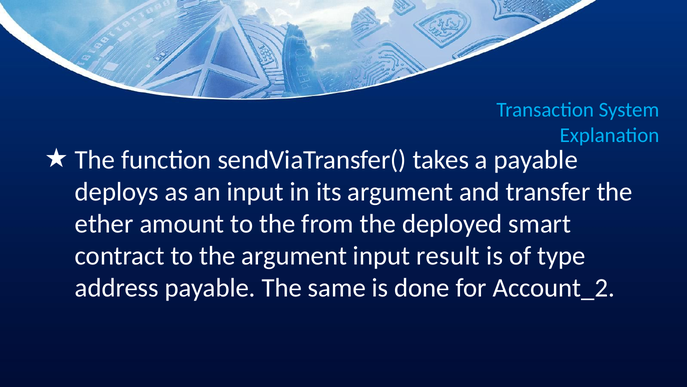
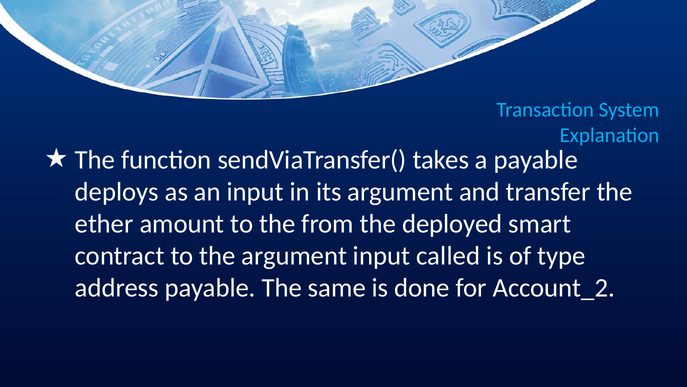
result: result -> called (448, 256)
